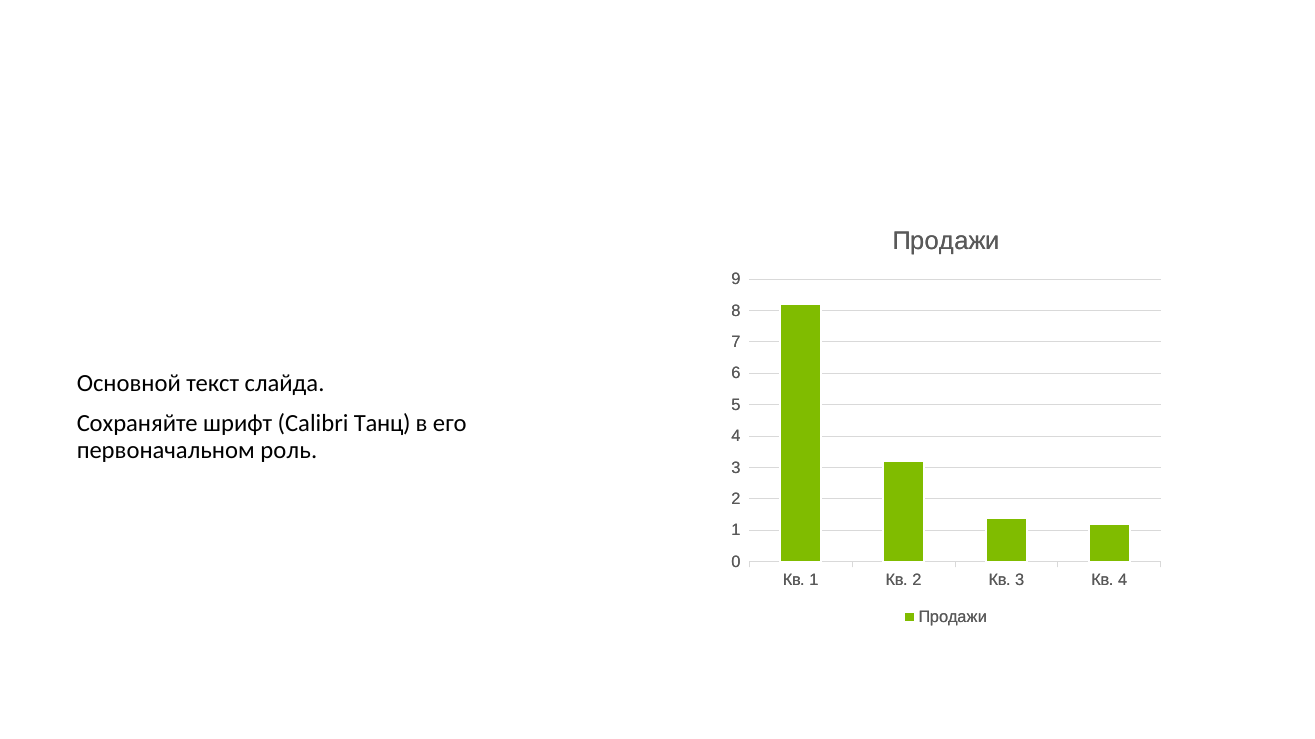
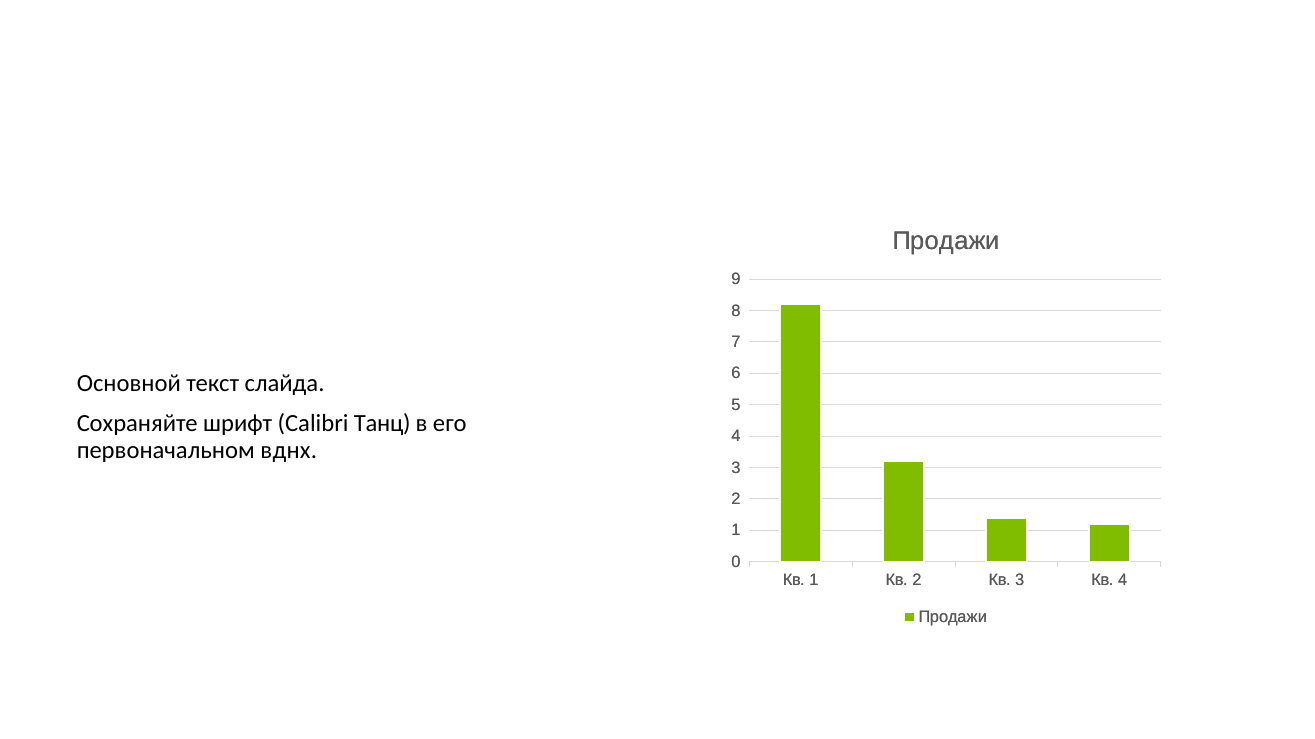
роль: роль -> вднх (289, 451)
